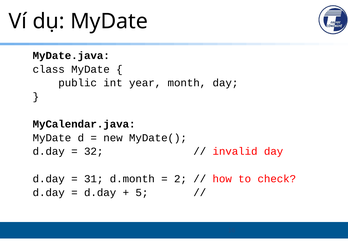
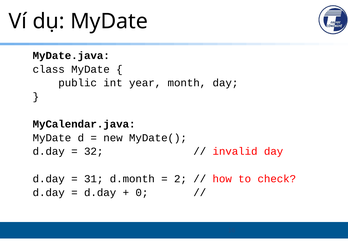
5: 5 -> 0 (142, 192)
